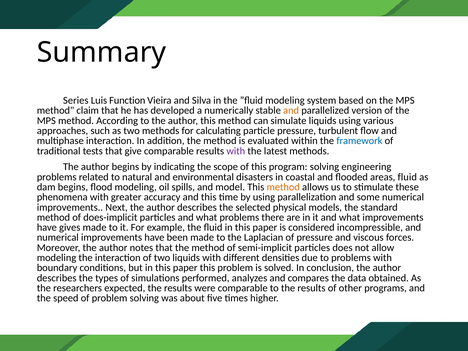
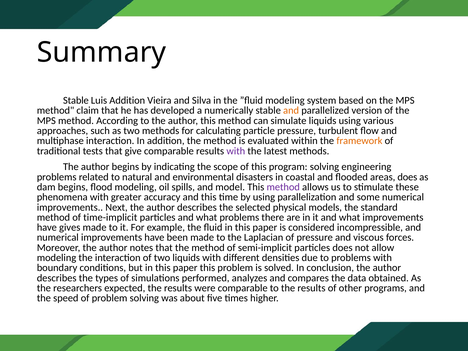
Series: Series -> Stable (76, 100)
Luis Function: Function -> Addition (127, 100)
framework colour: blue -> orange (359, 141)
areas fluid: fluid -> does (407, 177)
method colour: orange -> purple (283, 187)
does-implicit: does-implicit -> time-implicit (110, 217)
